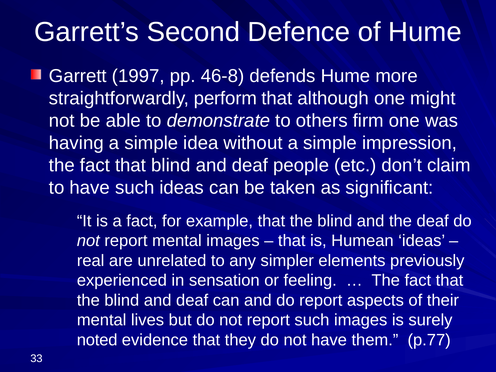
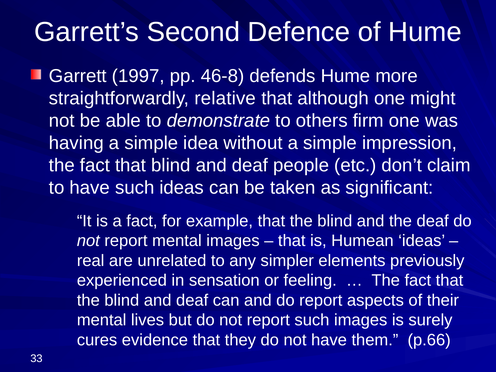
perform: perform -> relative (225, 98)
noted: noted -> cures (97, 340)
p.77: p.77 -> p.66 (429, 340)
